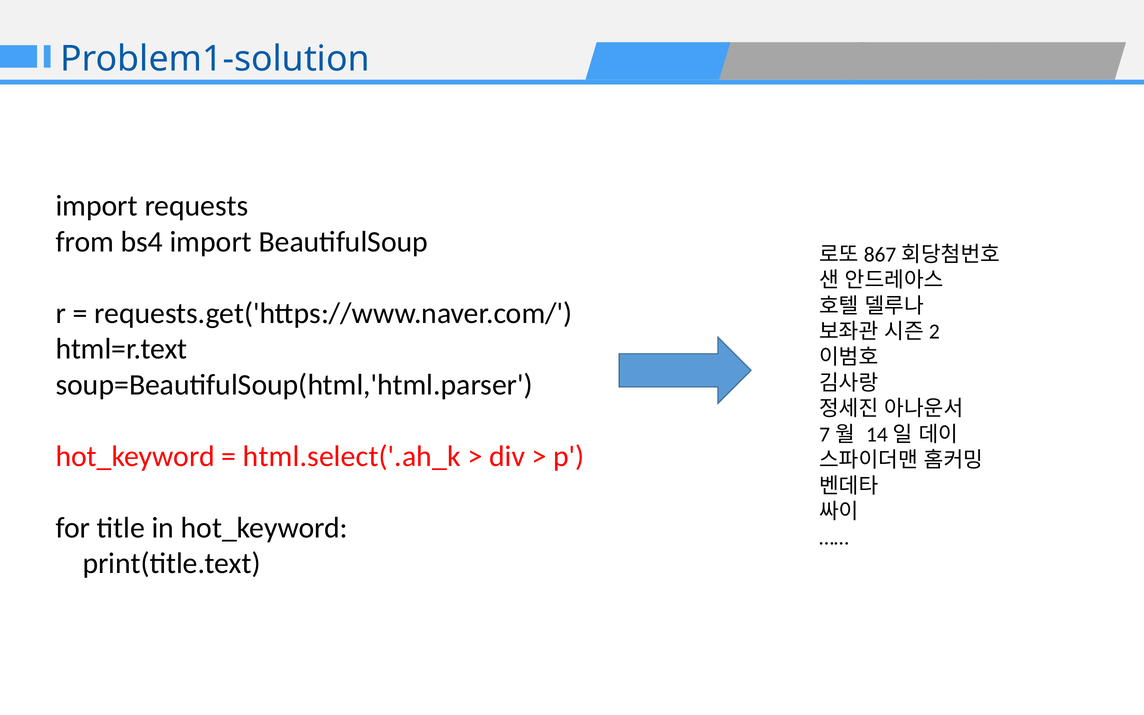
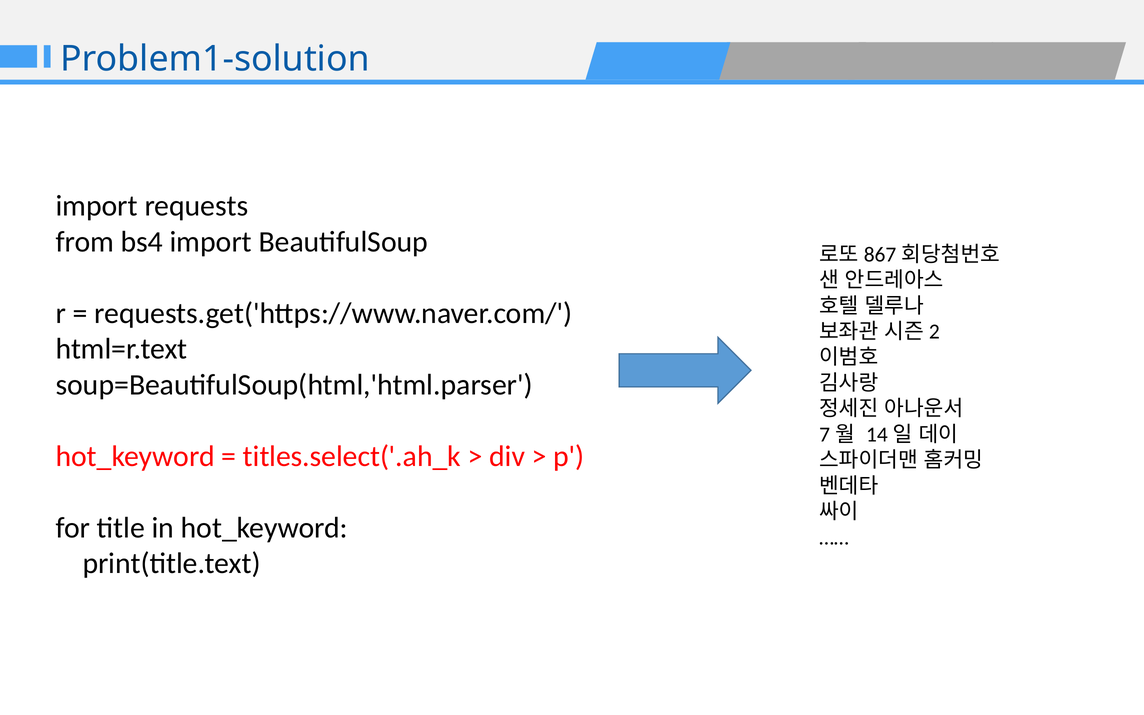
html.select('.ah_k: html.select('.ah_k -> titles.select('.ah_k (352, 456)
